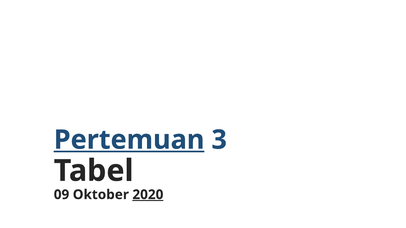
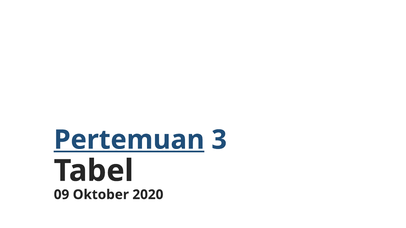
2020 underline: present -> none (148, 195)
